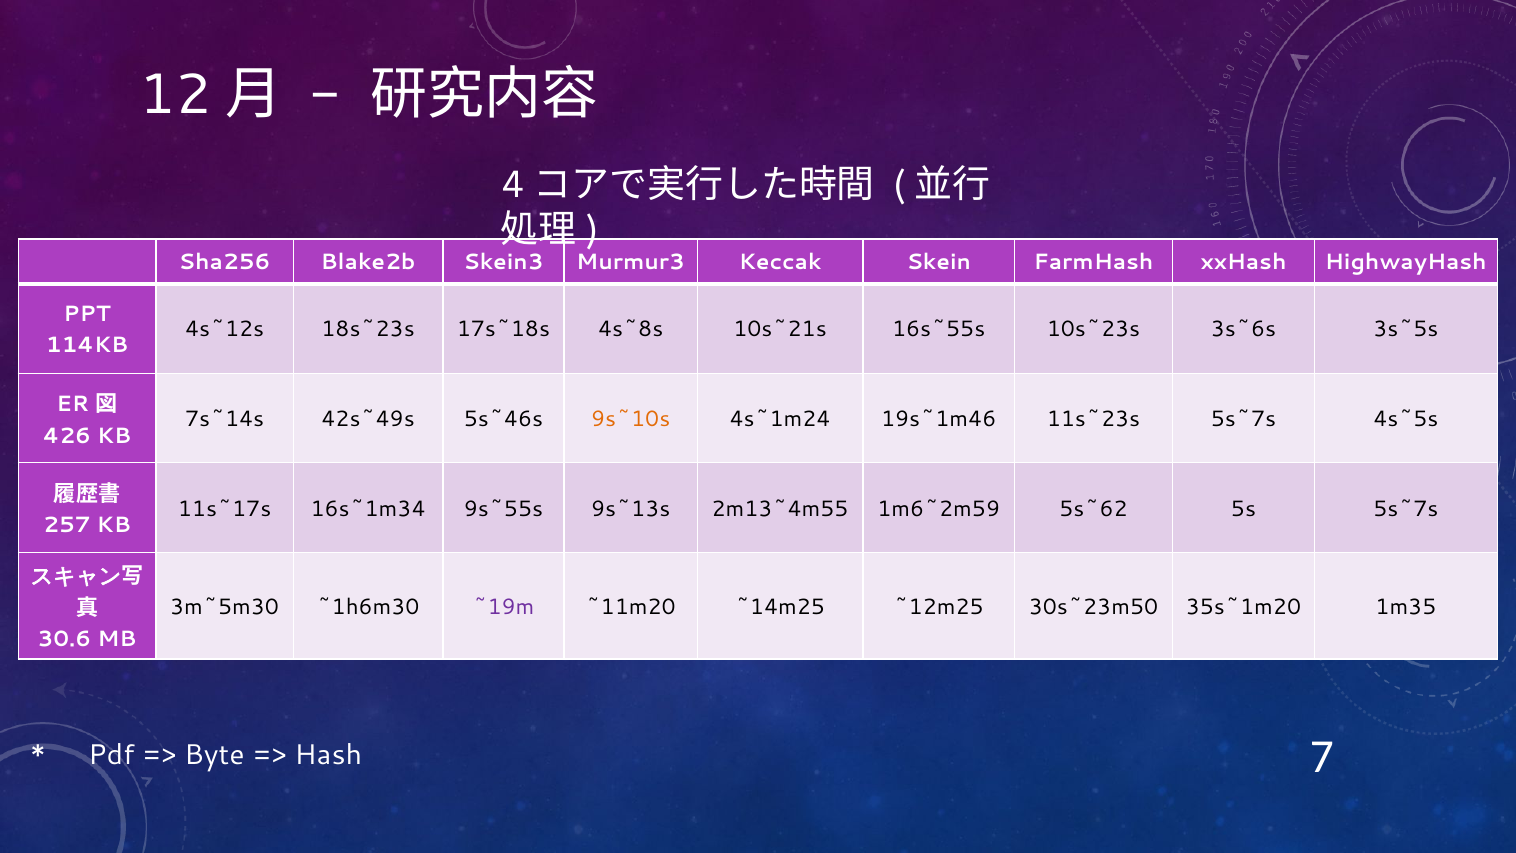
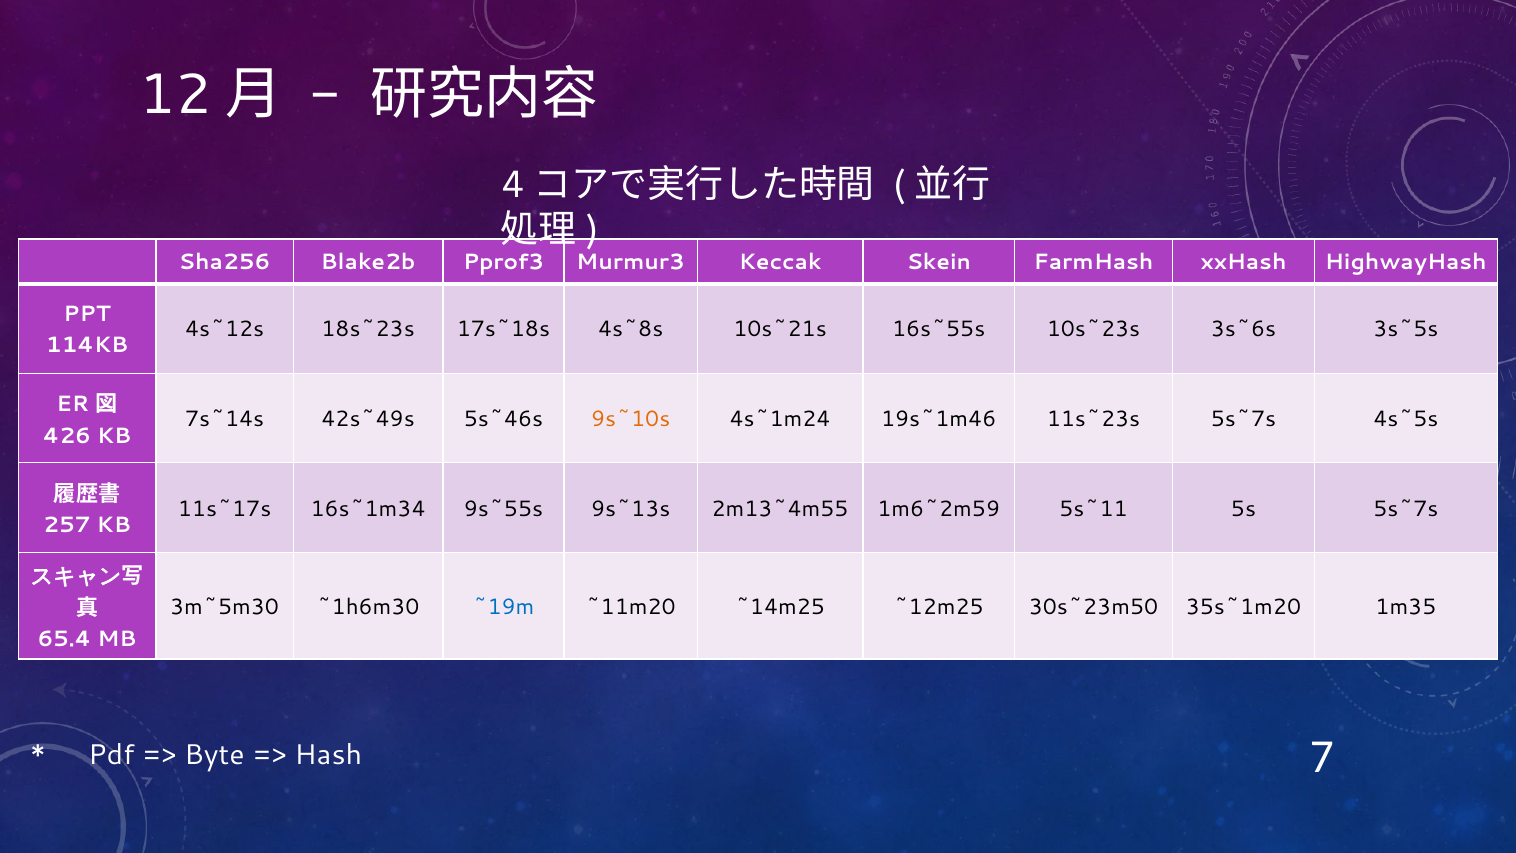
Skein3: Skein3 -> Pprof3 (504, 262)
5s~62: 5s~62 -> 5s~11 (1094, 509)
~19m colour: purple -> blue (503, 607)
30.6: 30.6 -> 65.4 (64, 639)
